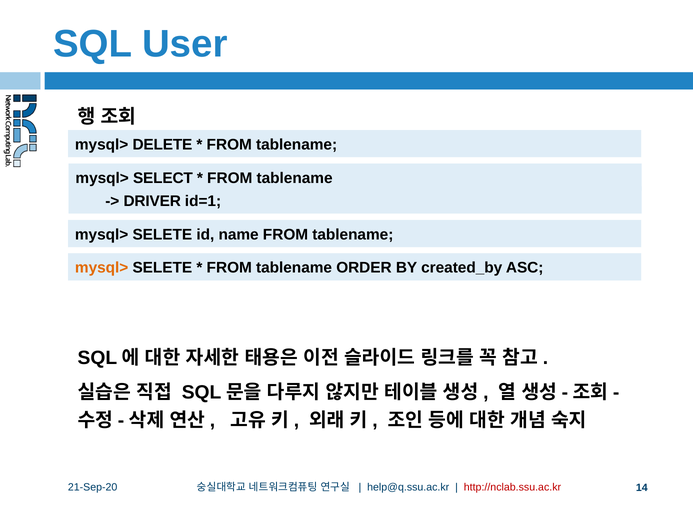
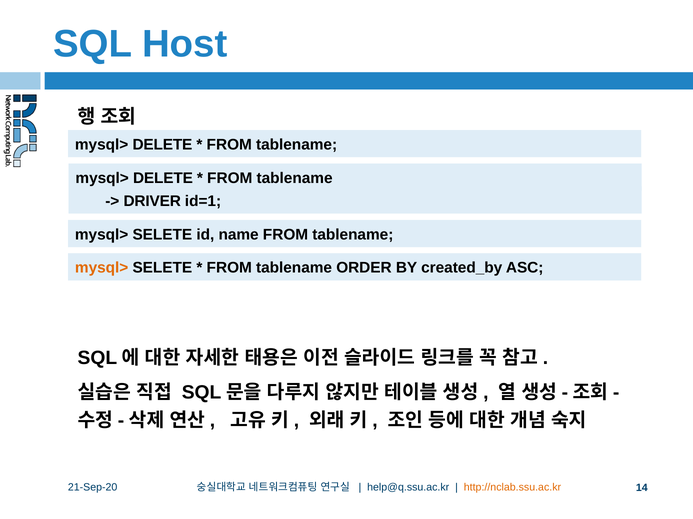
User: User -> Host (185, 44)
SELECT: SELECT -> DELETE (163, 179)
http://nclab.ssu.ac.kr colour: red -> orange (512, 488)
